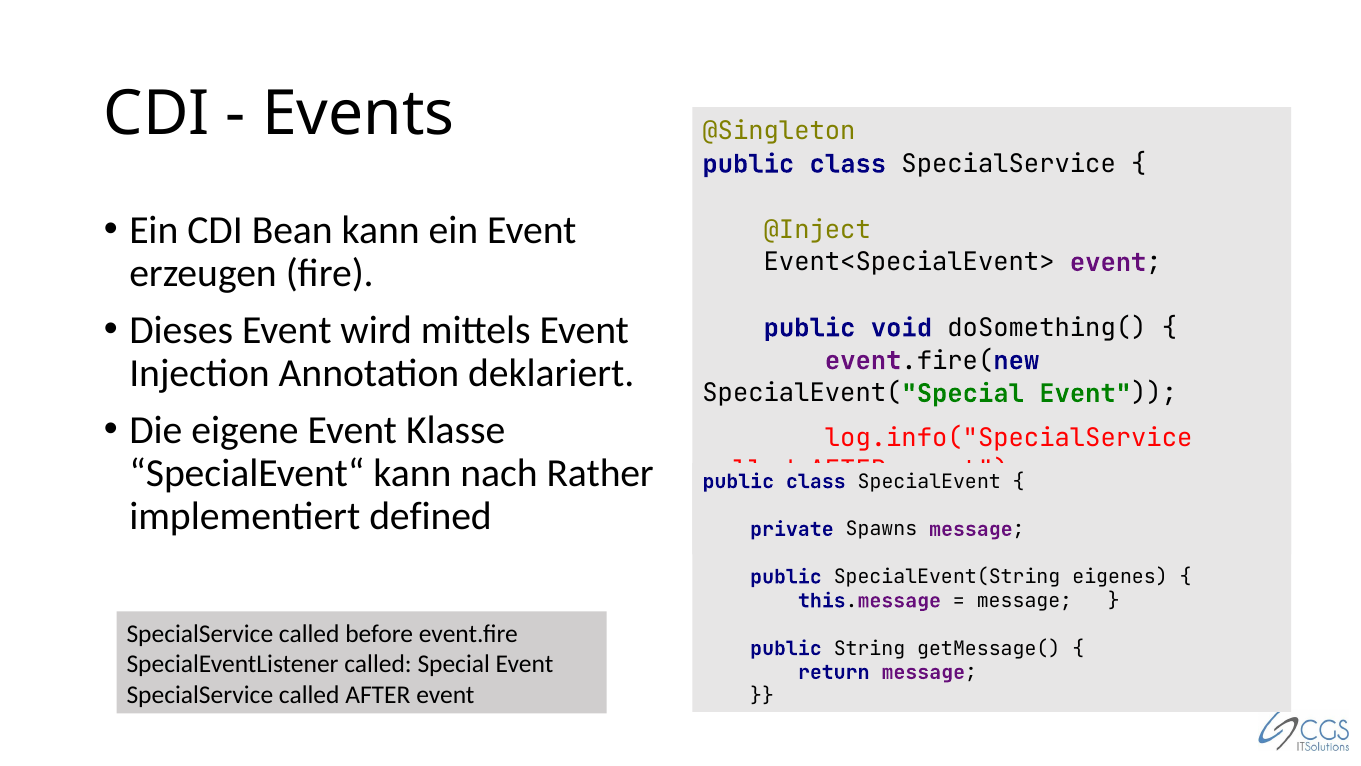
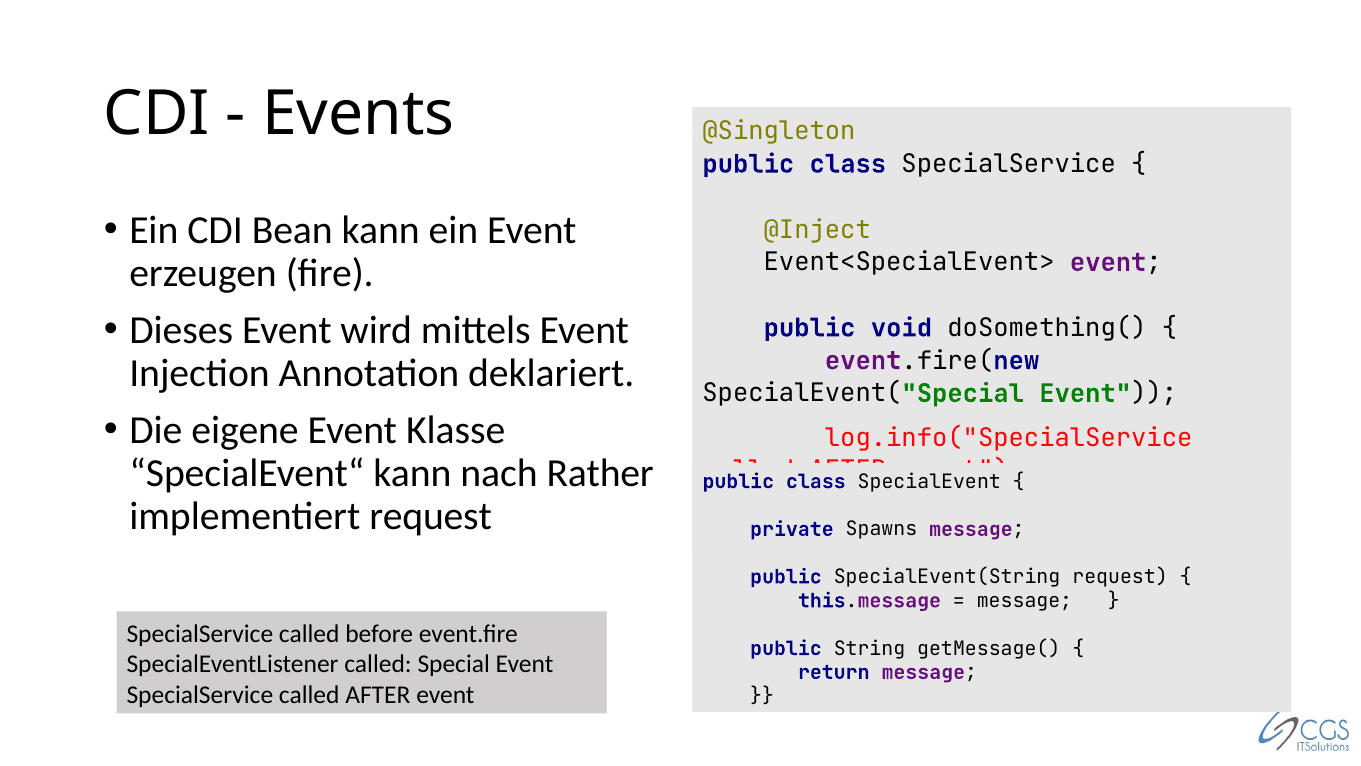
implementiert defined: defined -> request (431, 516)
SpecialEvent(String eigenes: eigenes -> request (1120, 577)
